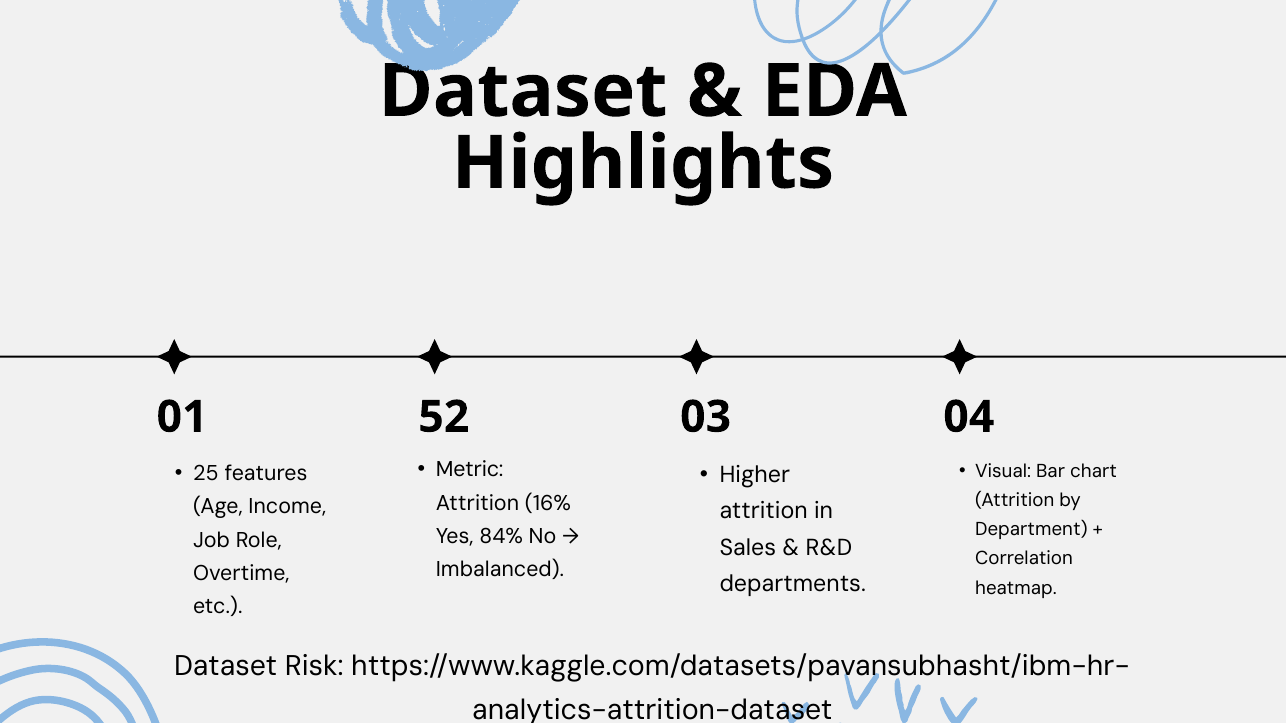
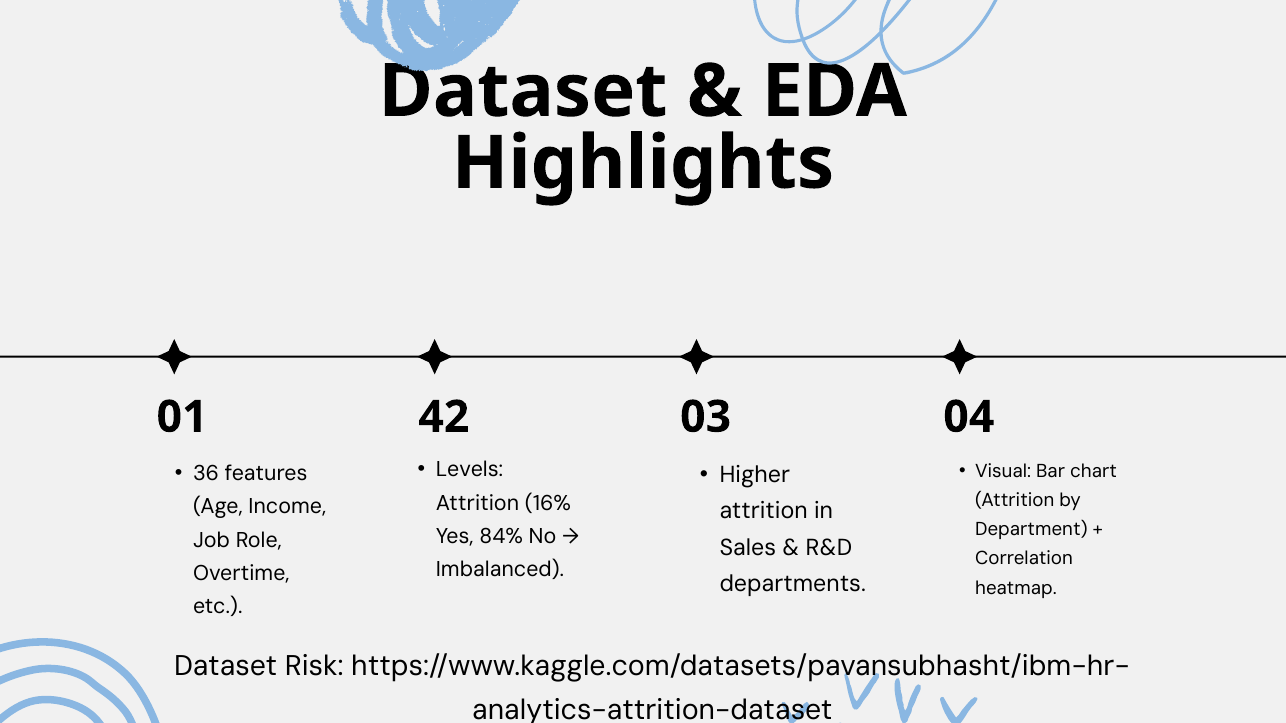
52: 52 -> 42 (444, 417)
Metric: Metric -> Levels (470, 470)
25: 25 -> 36 (206, 473)
